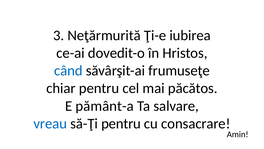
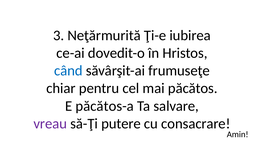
pământ-a: pământ-a -> păcătos-a (105, 106)
vreau colour: blue -> purple (50, 123)
să-Ţi pentru: pentru -> putere (121, 123)
